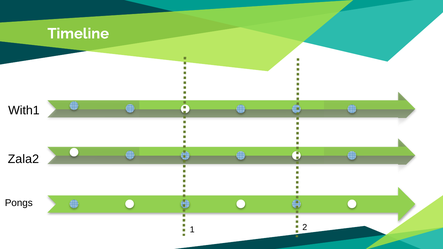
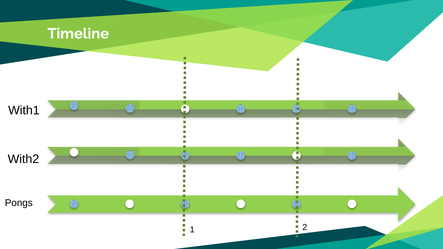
Zala2: Zala2 -> With2 (23, 159)
